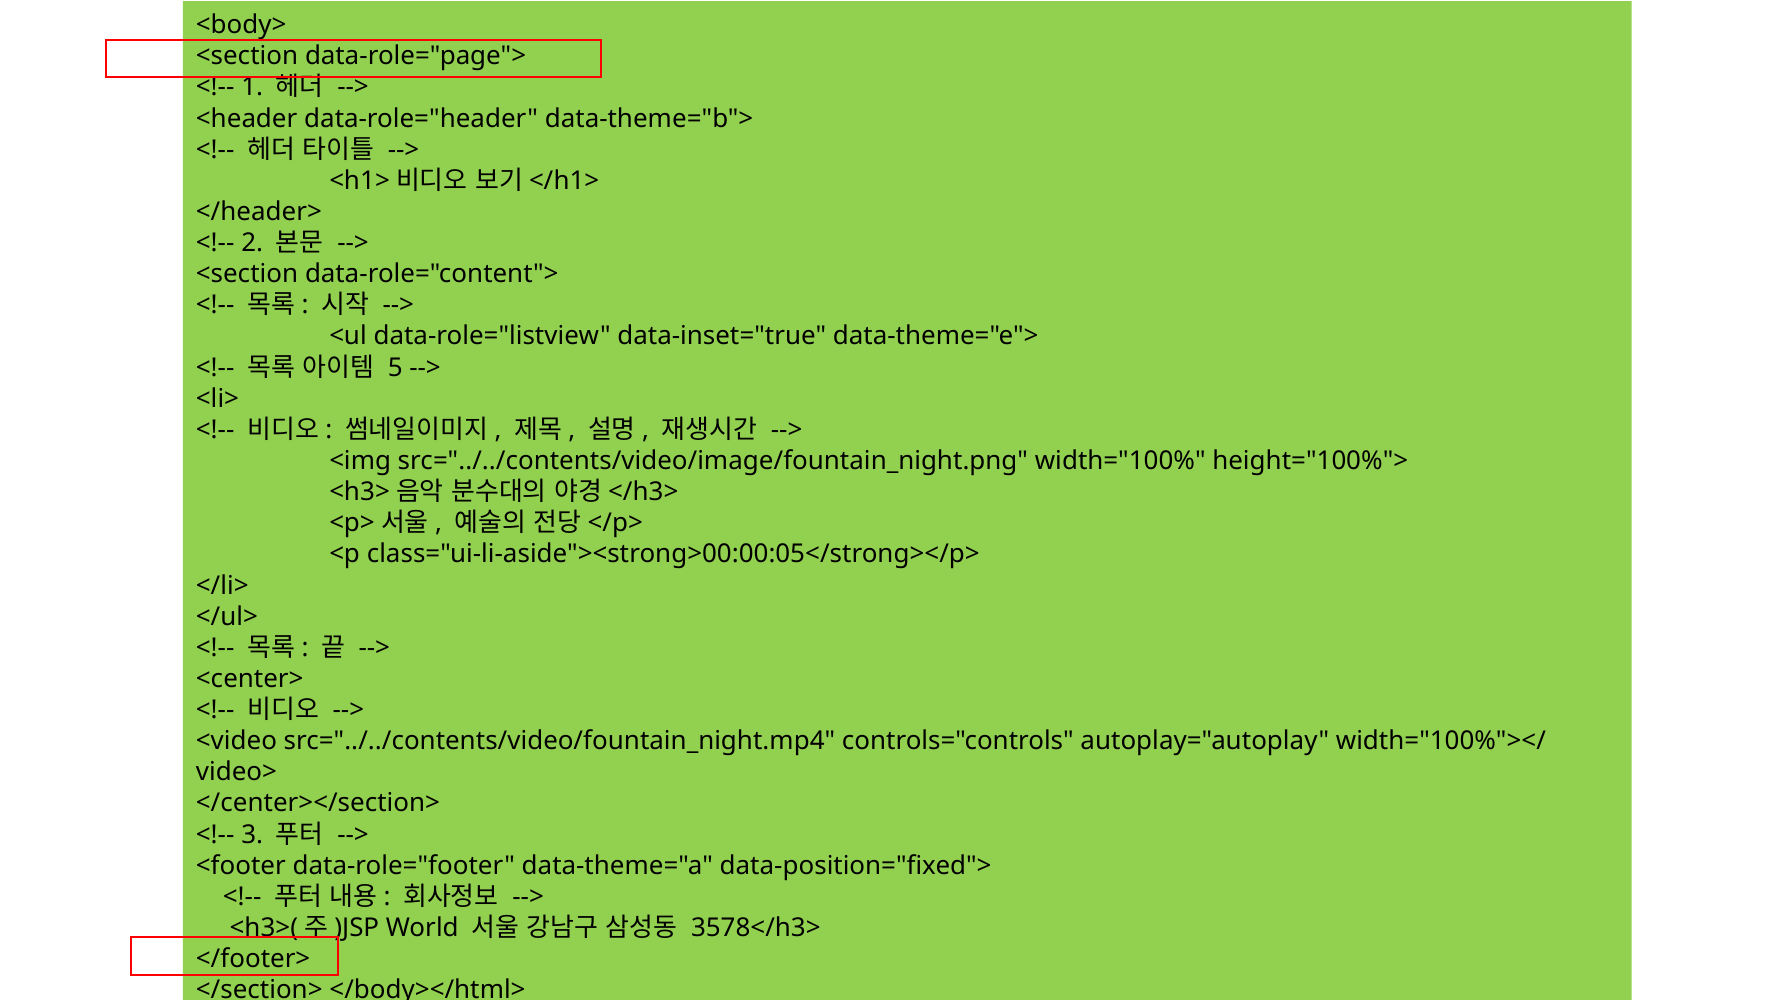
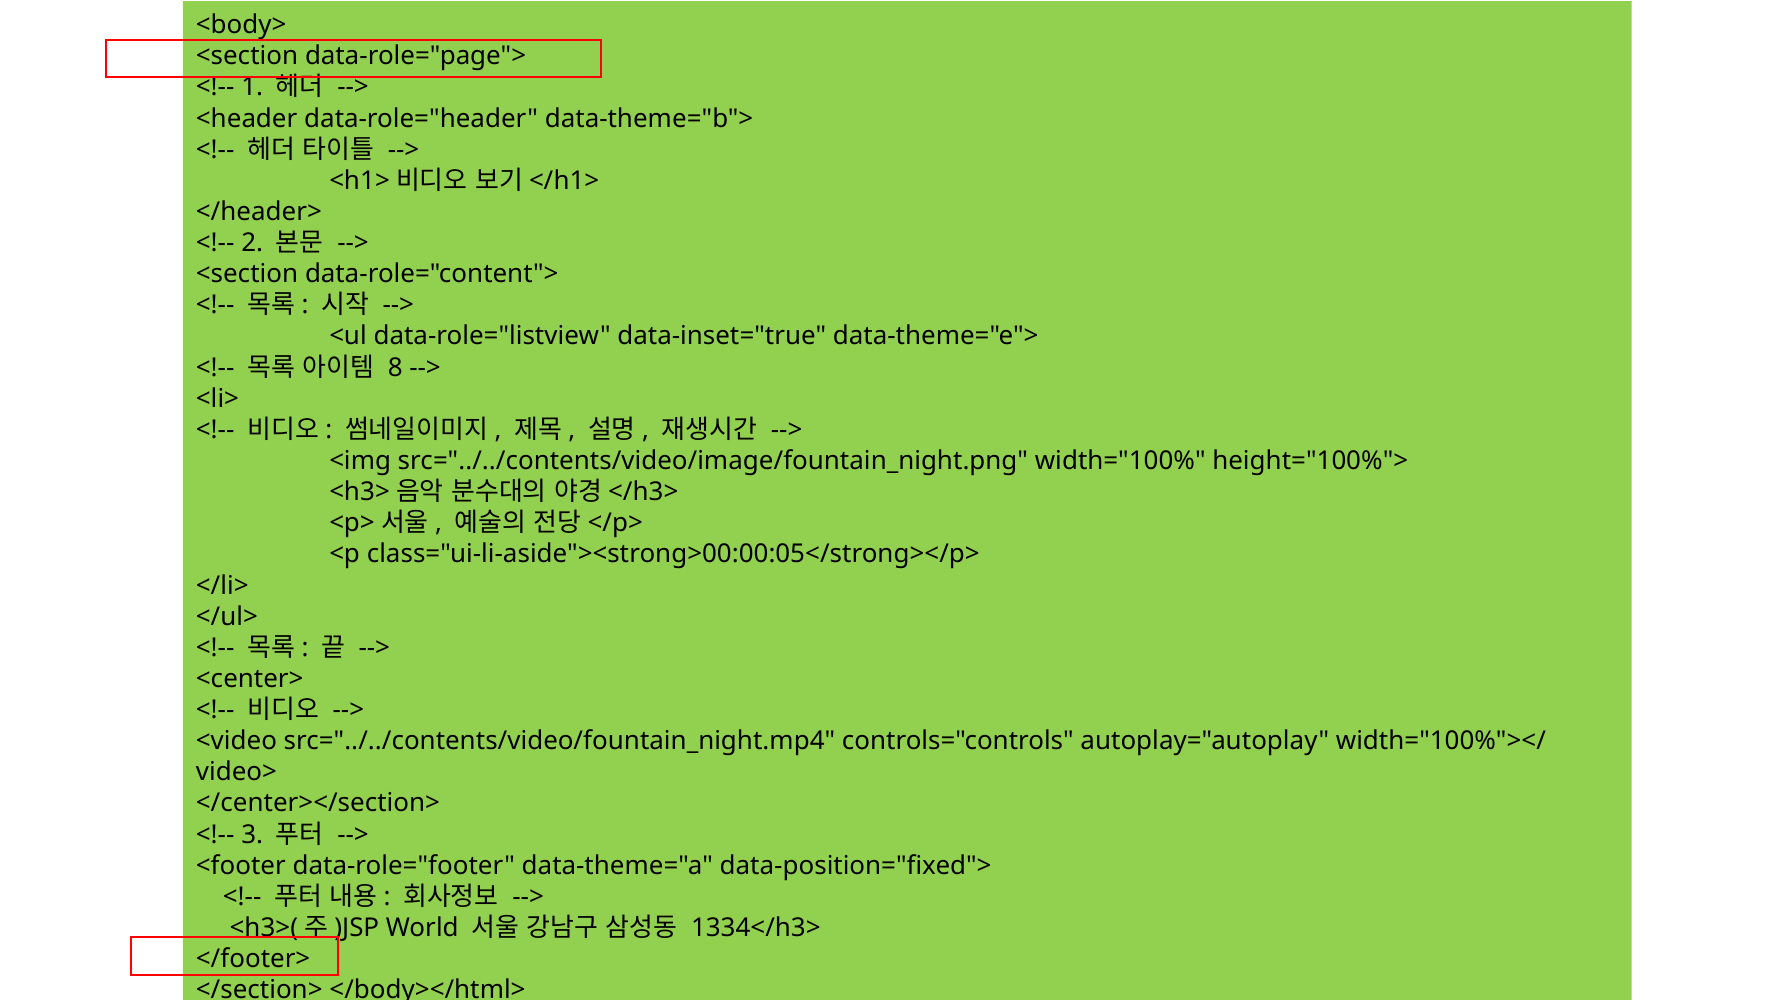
5: 5 -> 8 (395, 368)
3578</h3>: 3578</h3> -> 1334</h3> (756, 928)
